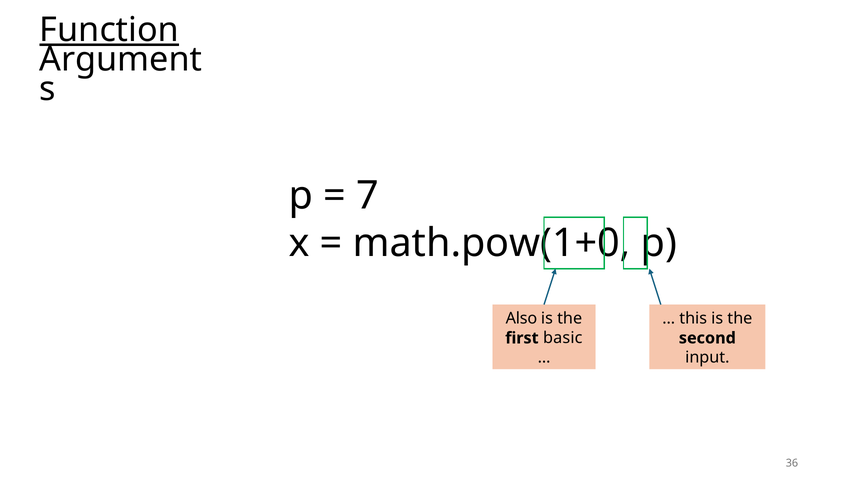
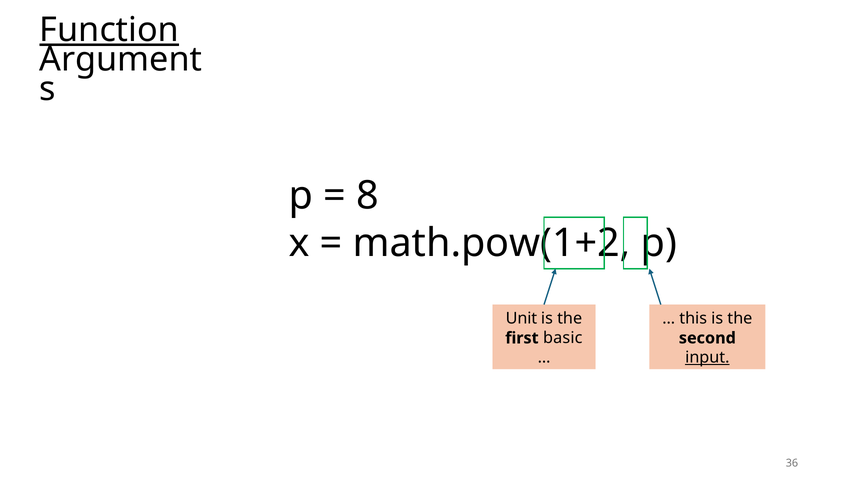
7: 7 -> 8 (368, 196)
math.pow(1+0: math.pow(1+0 -> math.pow(1+2 (492, 243)
Also: Also -> Unit (521, 319)
input underline: none -> present (707, 357)
